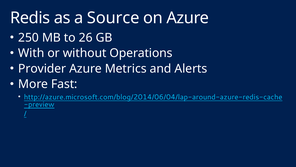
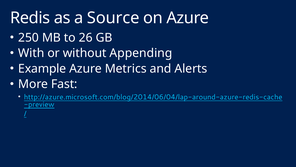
Operations: Operations -> Appending (141, 53)
Provider: Provider -> Example (42, 68)
